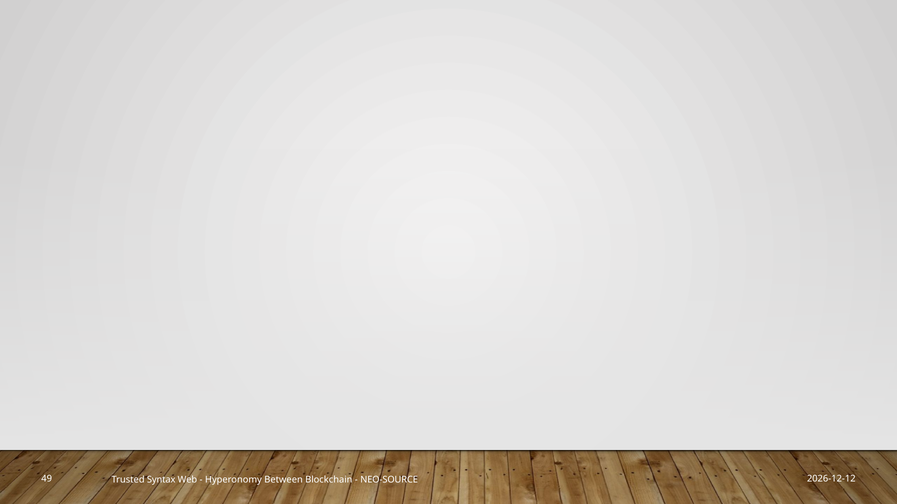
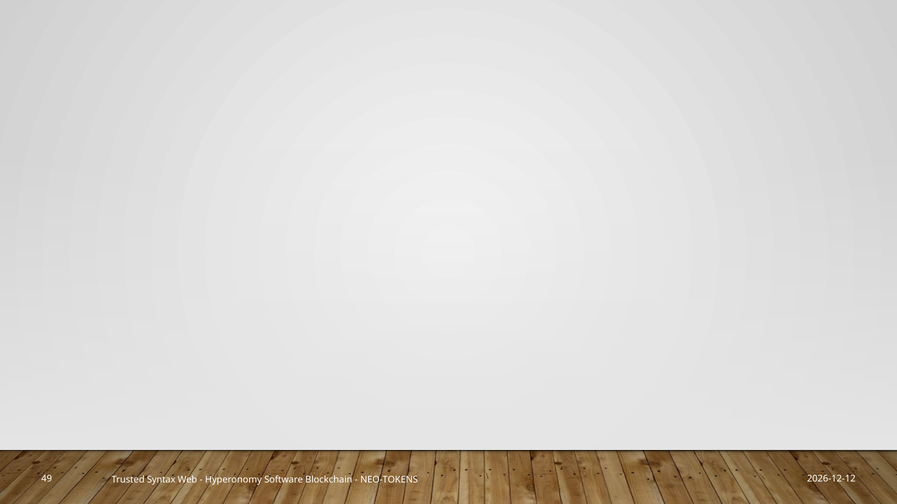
Between: Between -> Software (284, 480)
NEO-SOURCE: NEO-SOURCE -> NEO-TOKENS (389, 480)
